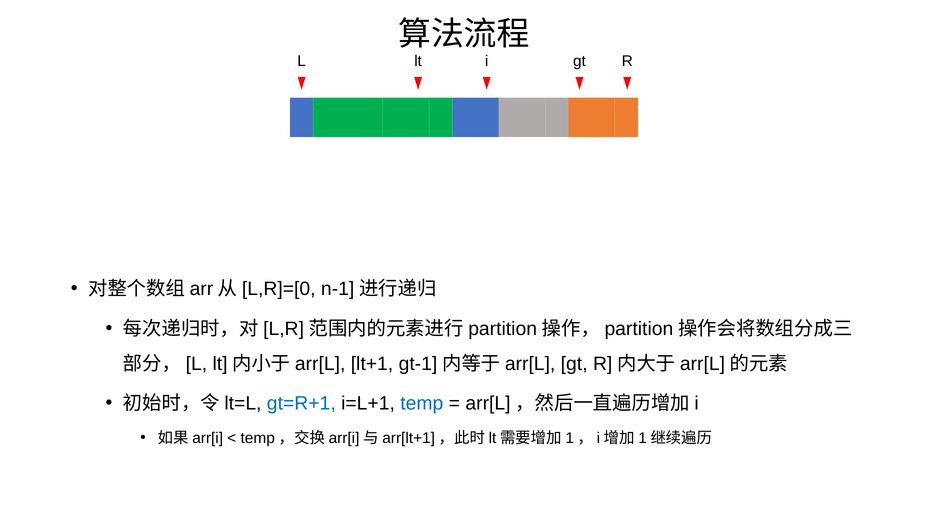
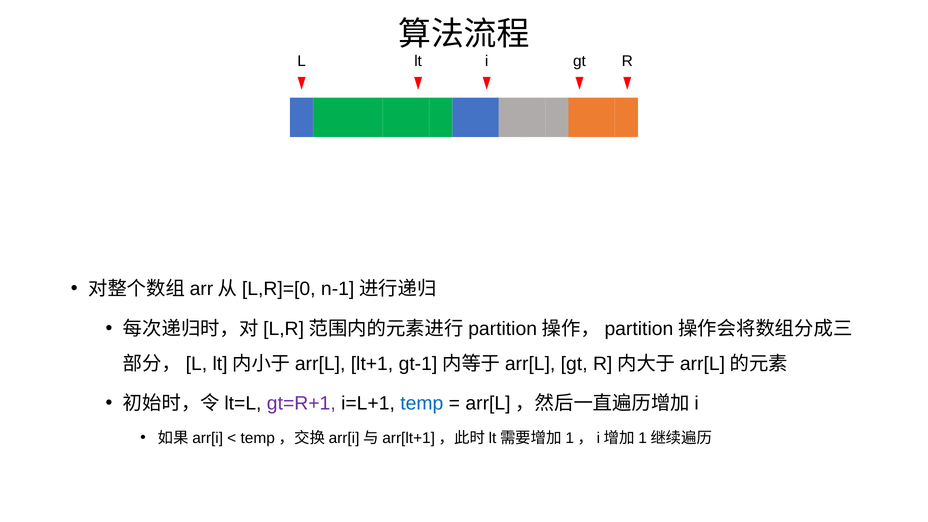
gt=R+1 colour: blue -> purple (301, 403)
